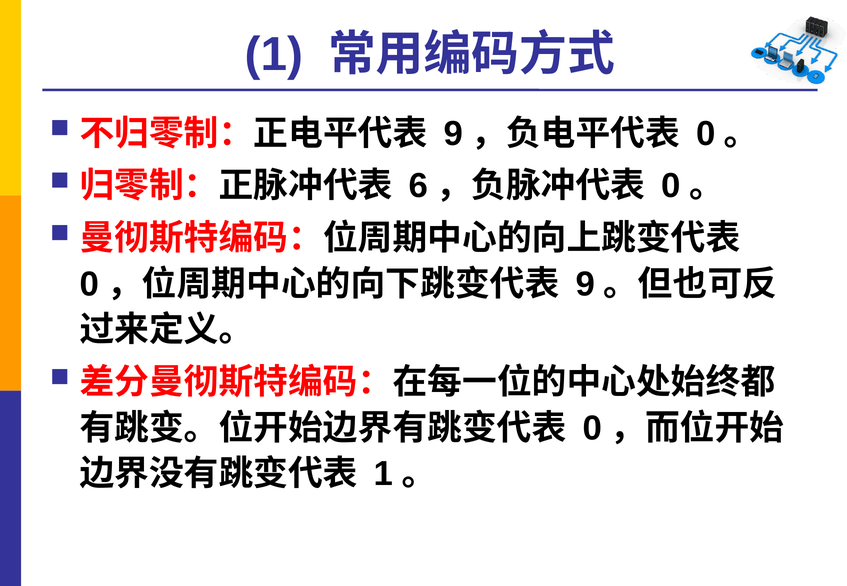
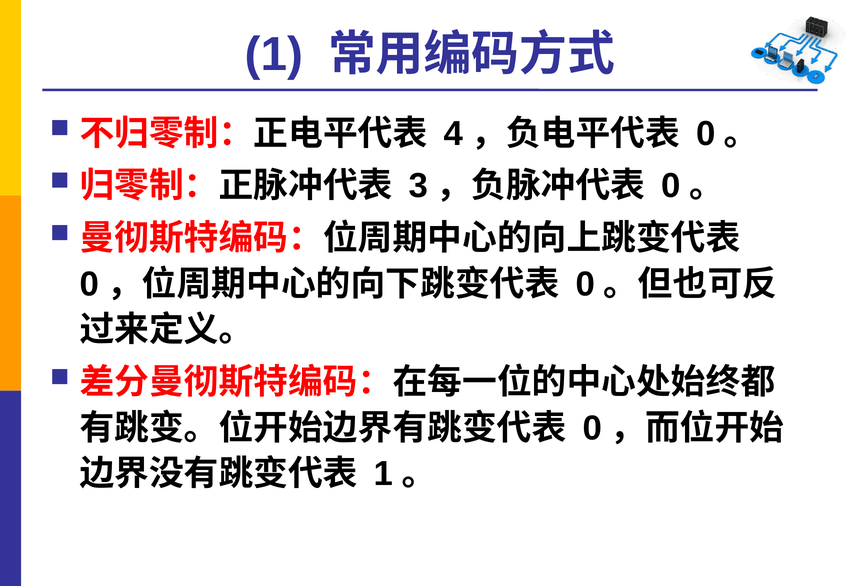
9: 9 -> 4 (453, 134)
6: 6 -> 3 (418, 186)
9: 9 -> 0 (585, 284)
